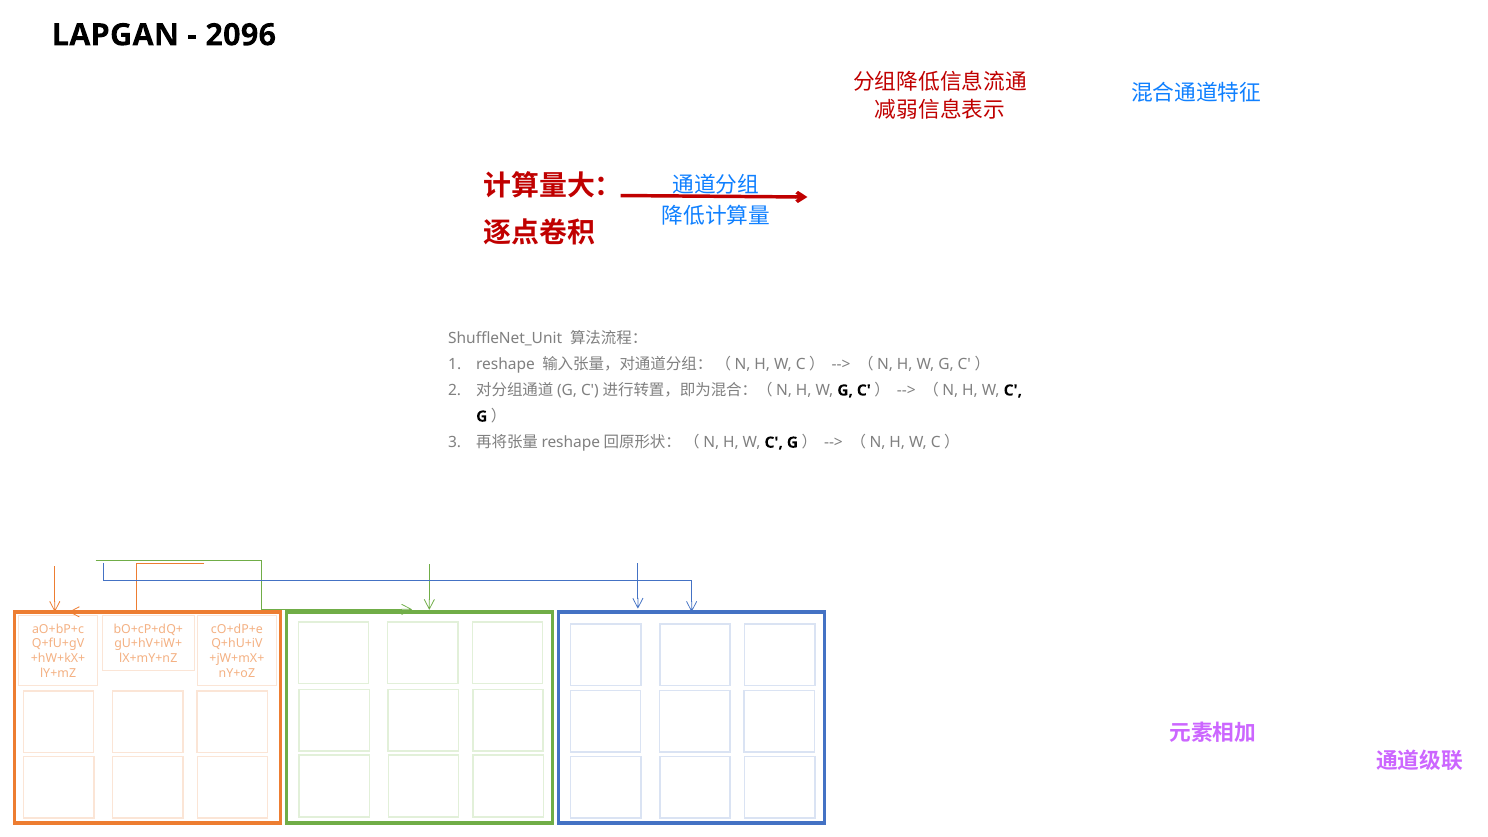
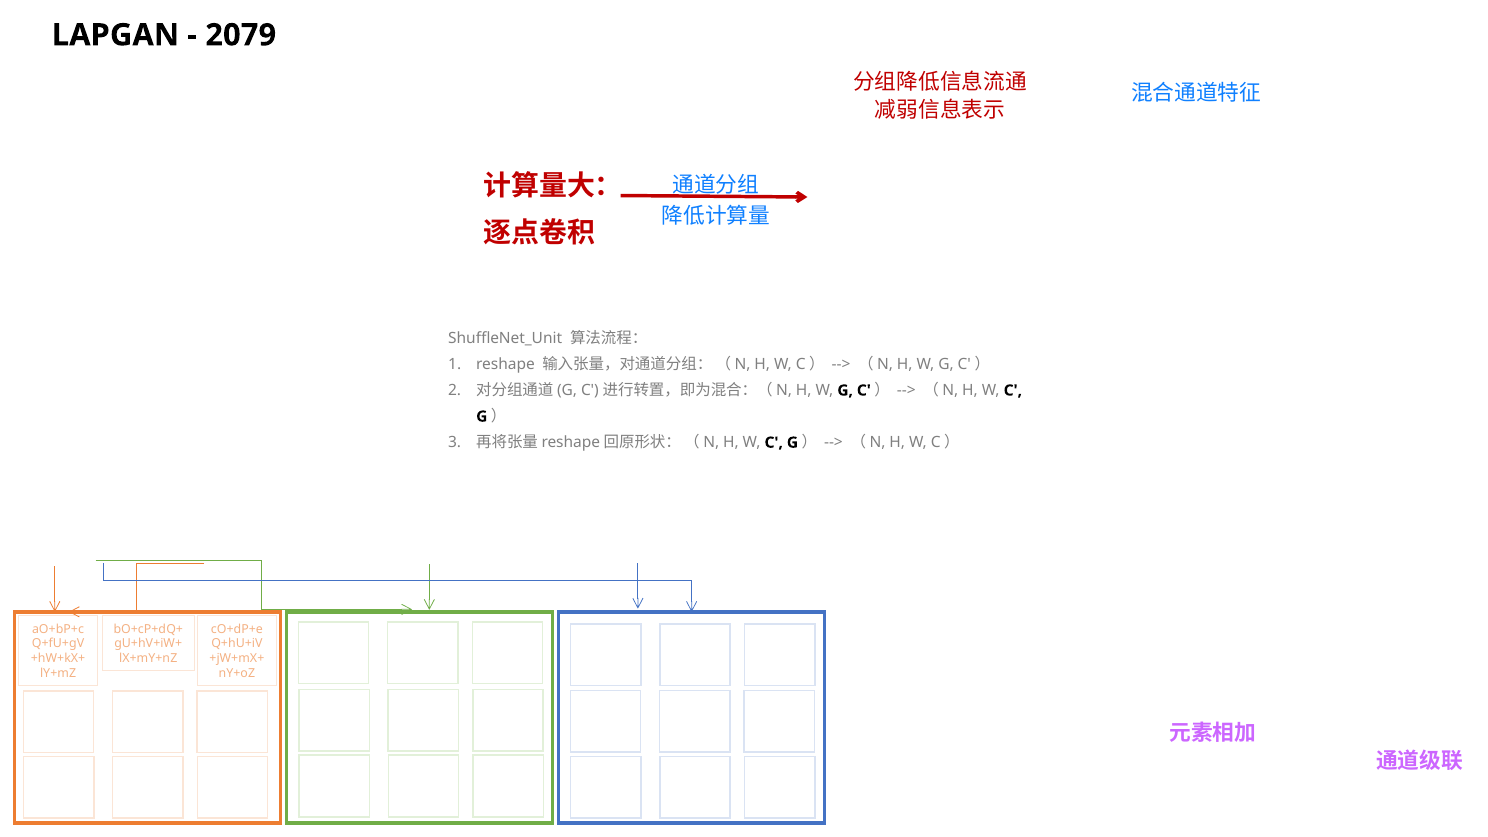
2096: 2096 -> 2079 (241, 35)
